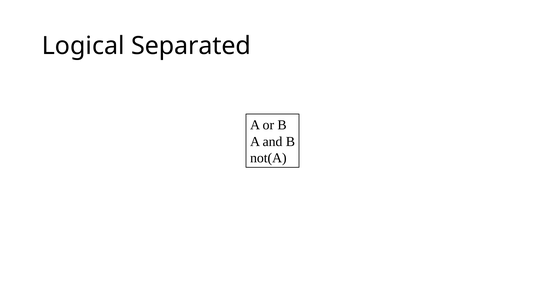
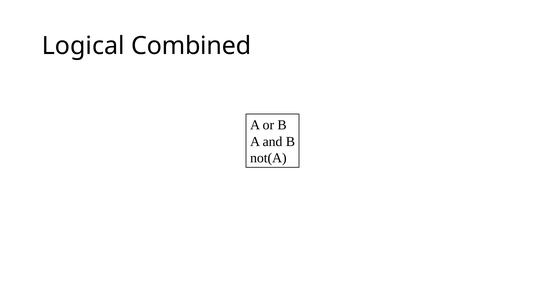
Separated: Separated -> Combined (191, 46)
